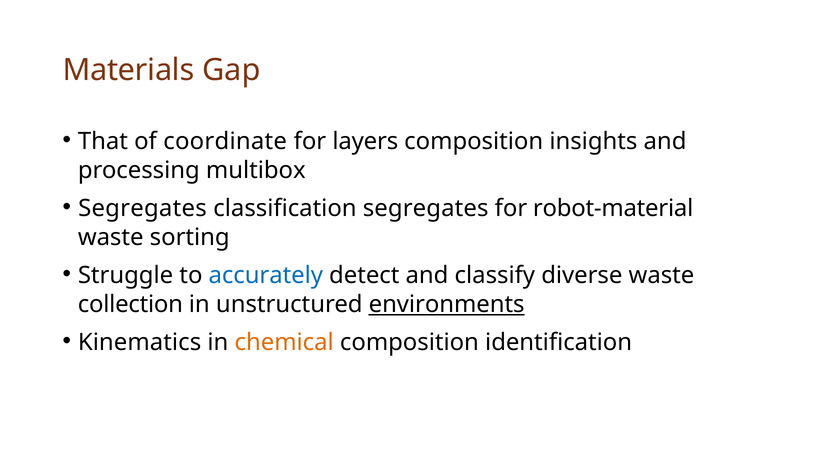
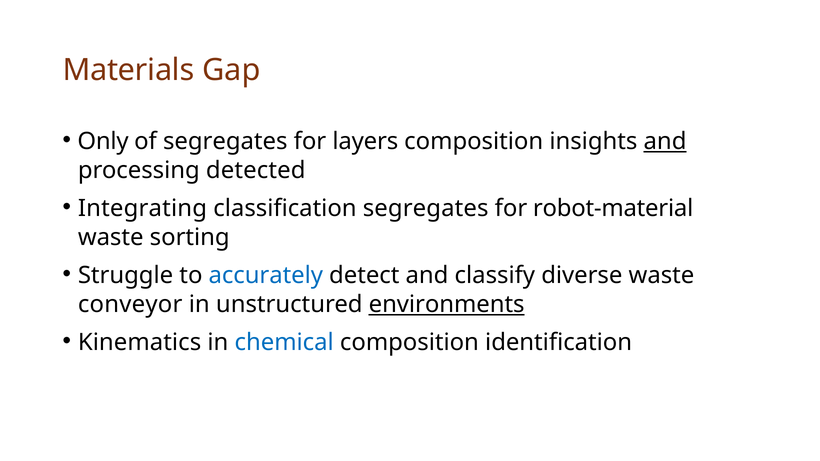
That: That -> Only (103, 141)
of coordinate: coordinate -> segregates (225, 141)
and underline: none -> present (665, 141)
multibox: multibox -> detected (256, 171)
Segregates: Segregates -> Integrating (142, 208)
collection: collection -> conveyor (130, 305)
chemical colour: orange -> blue (284, 342)
